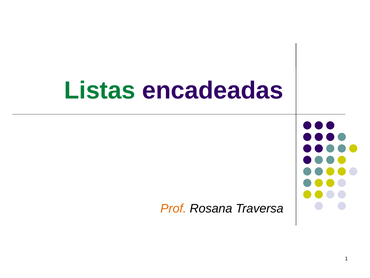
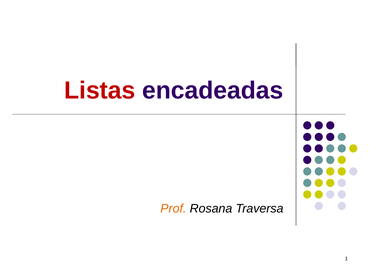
Listas colour: green -> red (100, 90)
